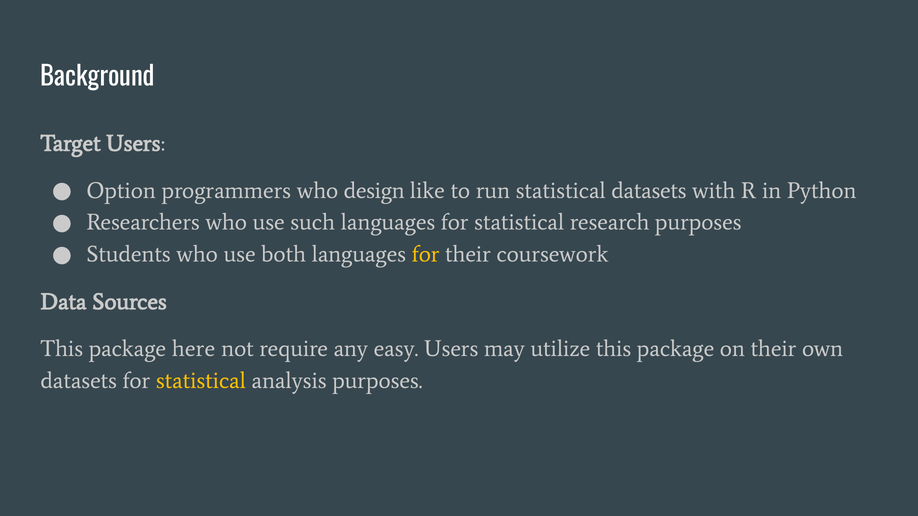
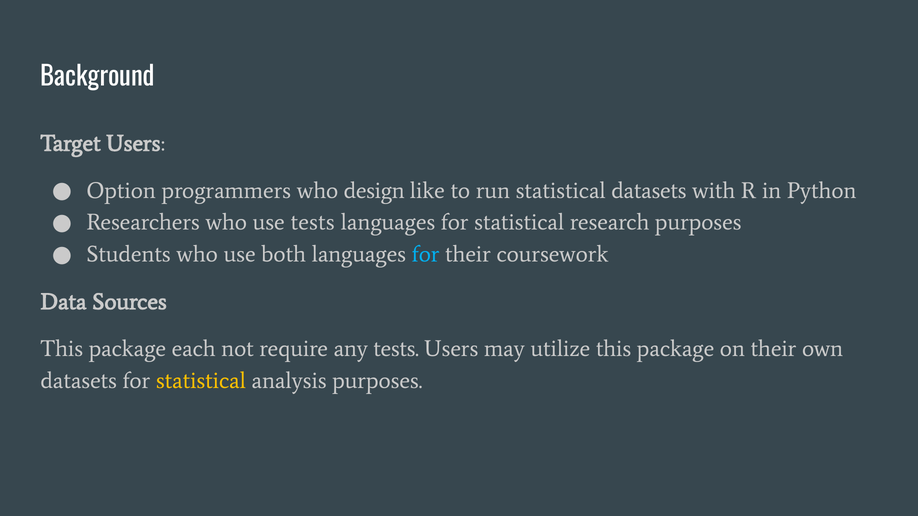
use such: such -> tests (313, 223)
for colour: yellow -> light blue (426, 255)
here: here -> each (194, 349)
any easy: easy -> tests (396, 349)
